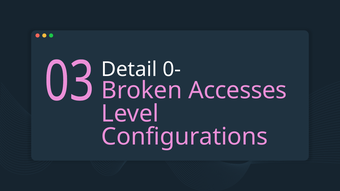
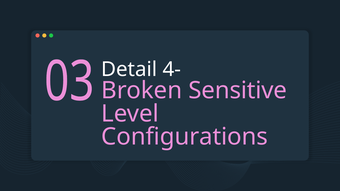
0-: 0- -> 4- (172, 69)
Accesses: Accesses -> Sensitive (238, 91)
